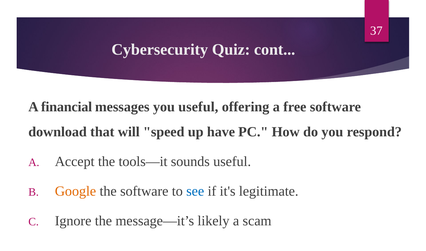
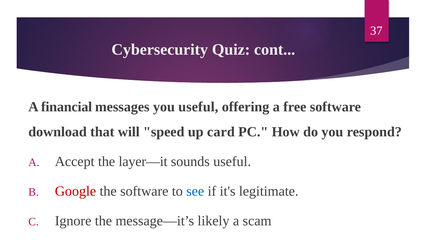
have: have -> card (221, 132)
tools—it: tools—it -> layer—it (143, 162)
Google colour: orange -> red (75, 192)
